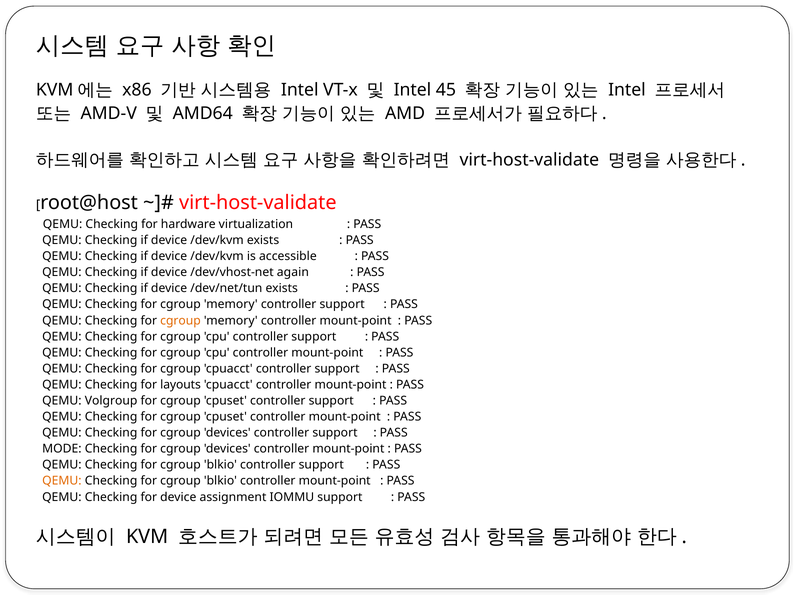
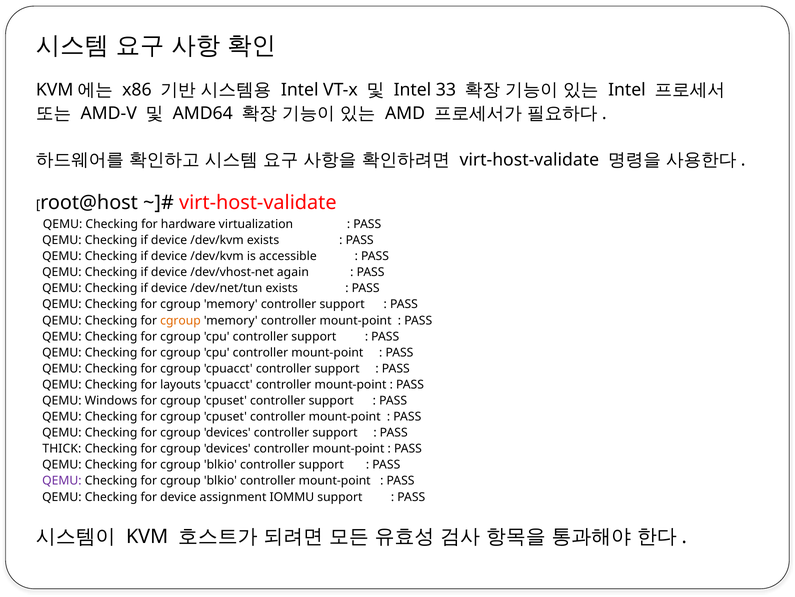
45: 45 -> 33 (446, 90)
Volgroup: Volgroup -> Windows (111, 400)
MODE: MODE -> THICK (62, 448)
QEMU colour: orange -> purple (62, 480)
